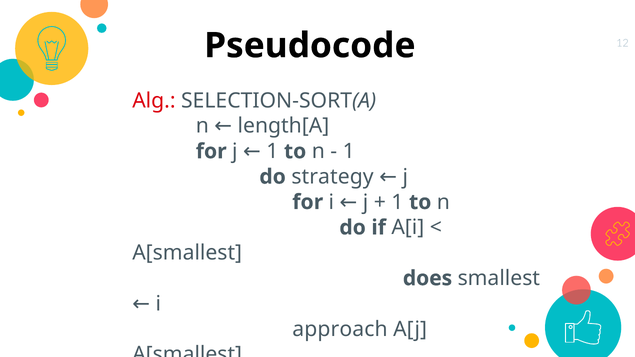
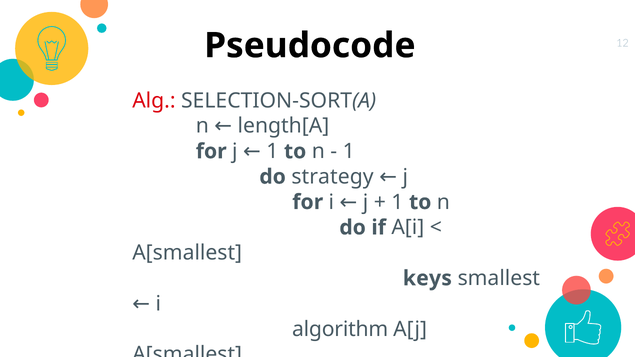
does: does -> keys (427, 278)
approach: approach -> algorithm (340, 329)
